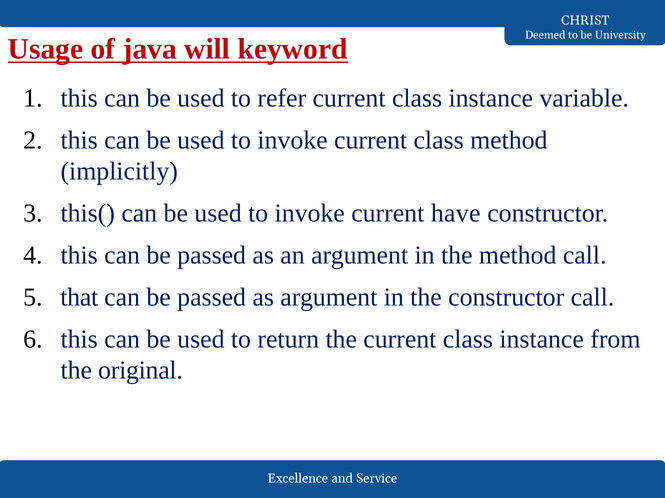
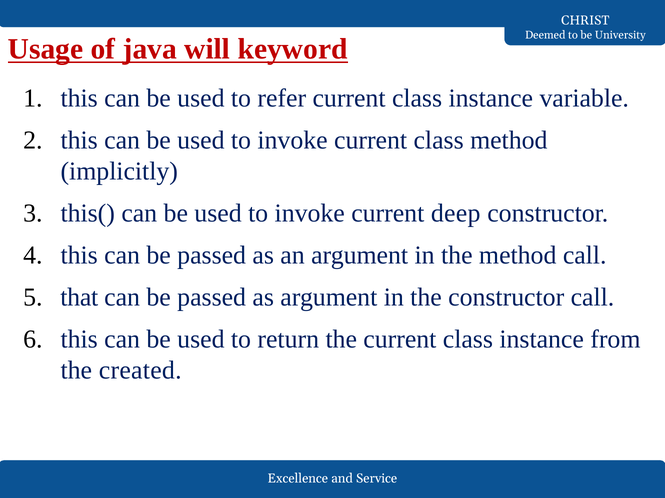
have: have -> deep (456, 214)
original: original -> created (140, 371)
